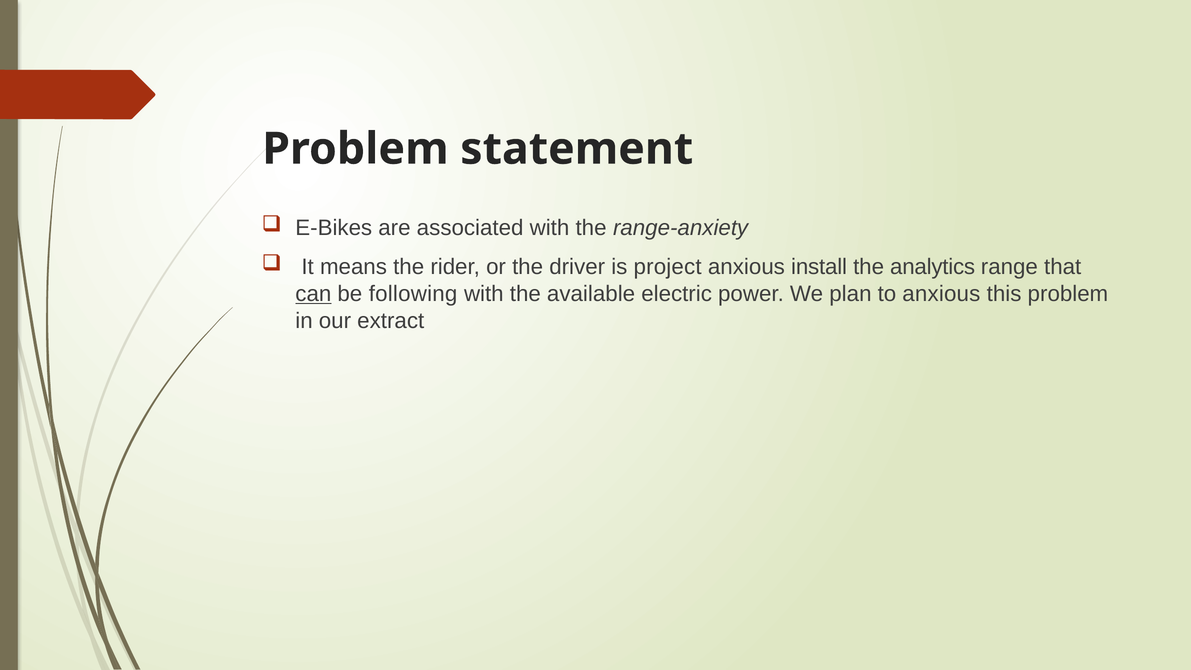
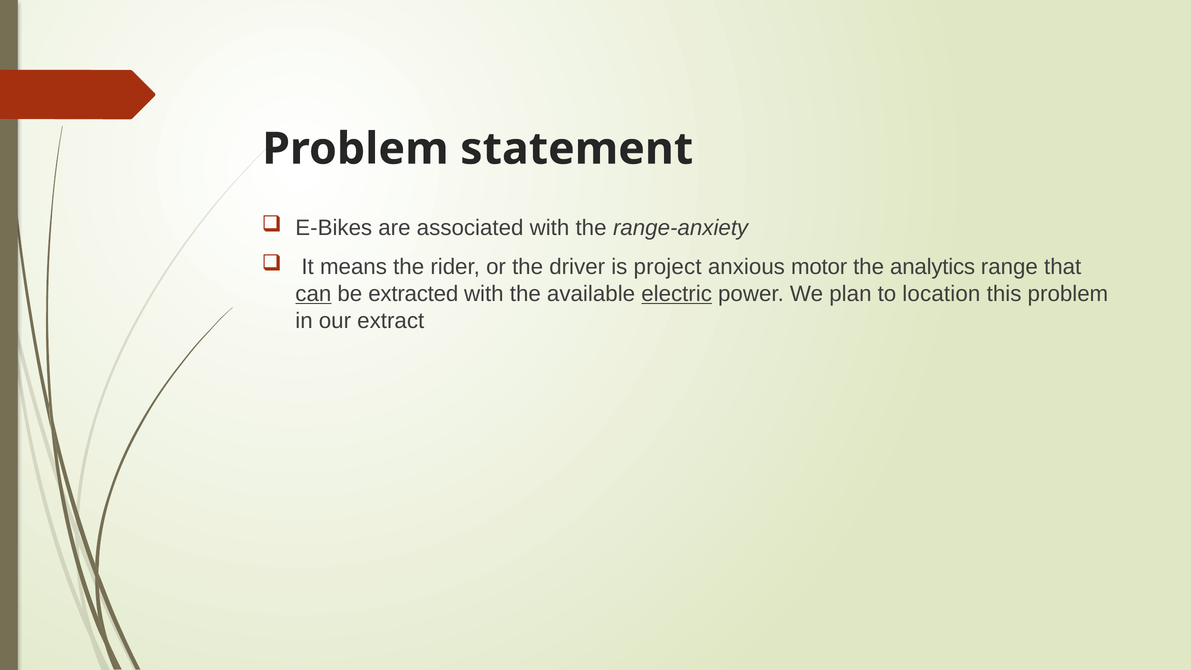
install: install -> motor (819, 267)
following: following -> extracted (413, 294)
electric underline: none -> present (677, 294)
to anxious: anxious -> location (941, 294)
